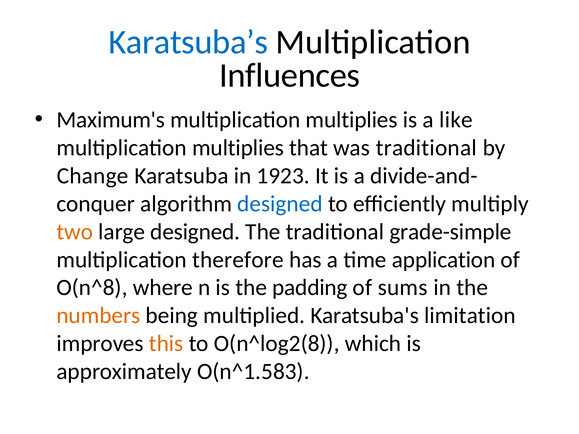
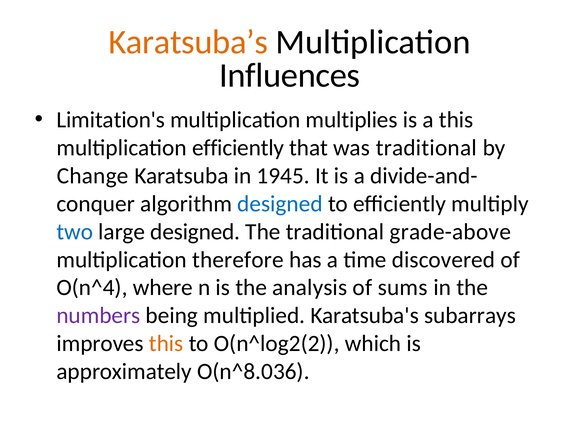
Karatsuba’s colour: blue -> orange (188, 42)
Maximum's: Maximum's -> Limitation's (111, 120)
a like: like -> this (456, 120)
multiplies: multiplies -> efficiently (238, 148)
1923: 1923 -> 1945 (283, 176)
two colour: orange -> blue (75, 232)
grade-simple: grade-simple -> grade-above (450, 232)
application: application -> discovered (444, 260)
O(n^8: O(n^8 -> O(n^4 (92, 288)
padding: padding -> analysis (310, 288)
numbers colour: orange -> purple (98, 316)
limitation: limitation -> subarrays (470, 316)
O(n^log2(8: O(n^log2(8 -> O(n^log2(2 (277, 344)
O(n^1.583: O(n^1.583 -> O(n^8.036 (253, 372)
